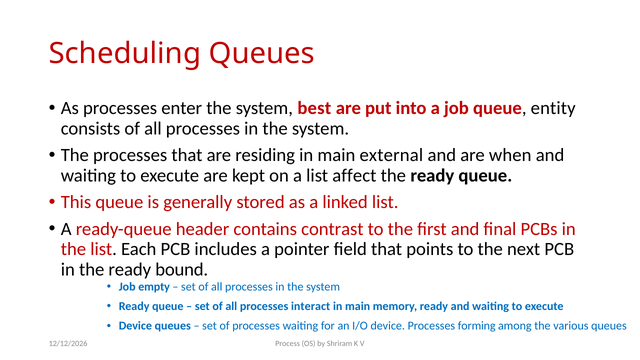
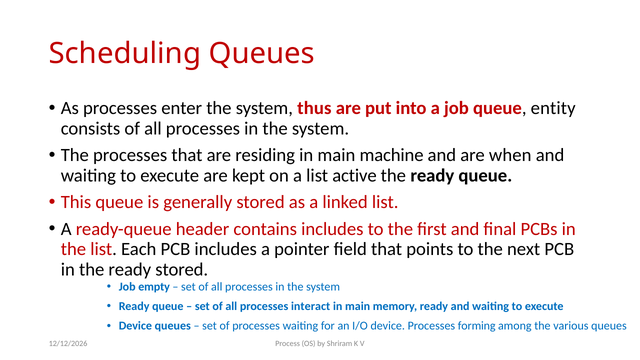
best: best -> thus (314, 108)
external: external -> machine (392, 155)
affect: affect -> active (354, 175)
contains contrast: contrast -> includes (332, 229)
ready bound: bound -> stored (182, 269)
